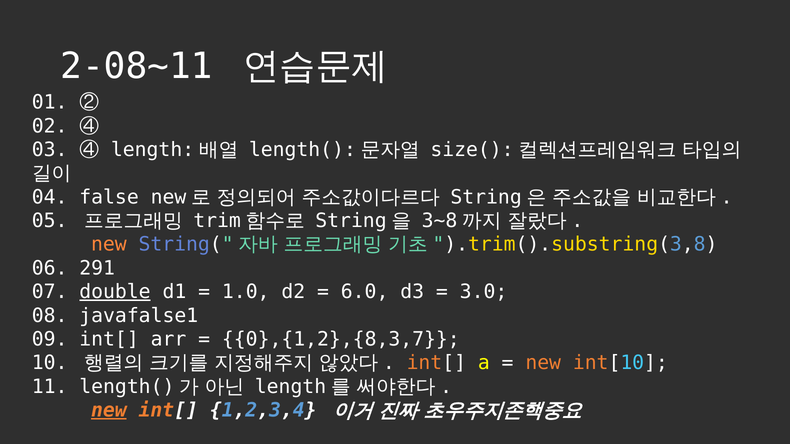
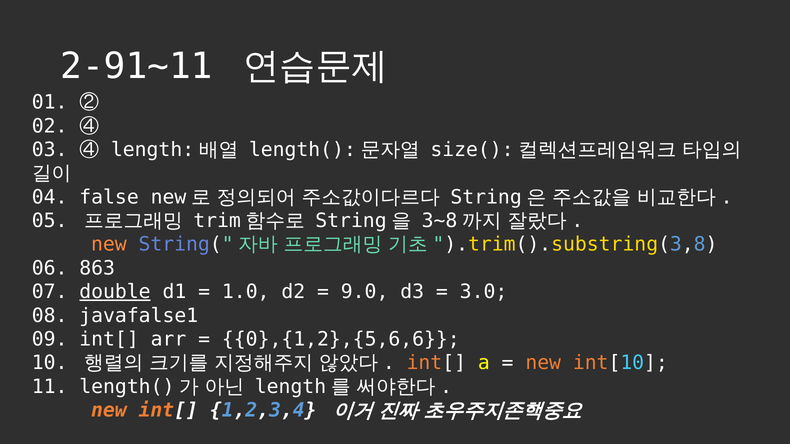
2-08~11: 2-08~11 -> 2-91~11 (136, 66)
291: 291 -> 863 (97, 268)
6.0: 6.0 -> 9.0 (365, 292)
0},{1,2},{8,3,7: 0},{1,2},{8,3,7 -> 0},{1,2},{5,6,6 (341, 339)
new underline: present -> none (109, 411)
